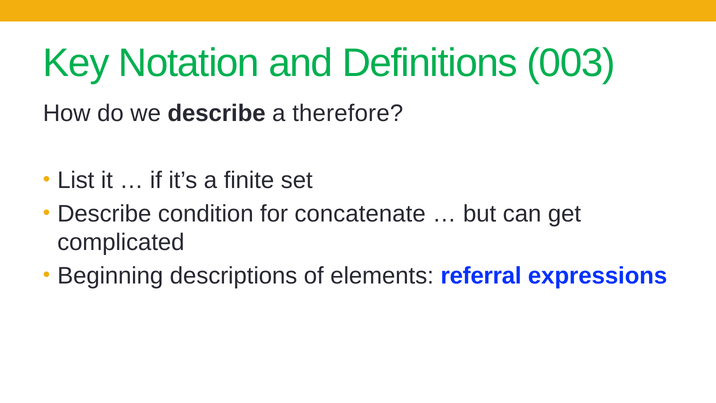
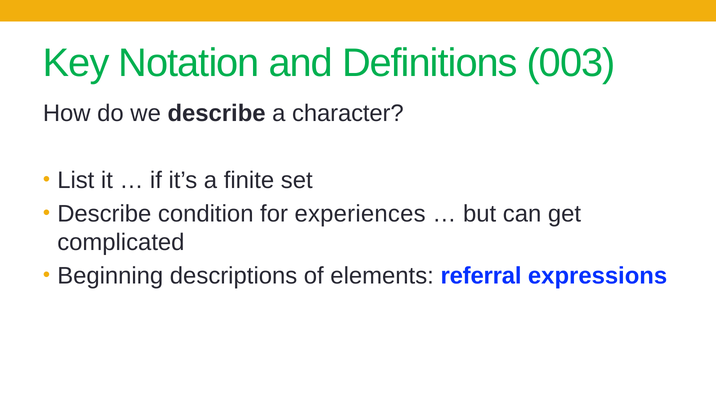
therefore: therefore -> character (348, 114)
concatenate: concatenate -> experiences (360, 214)
